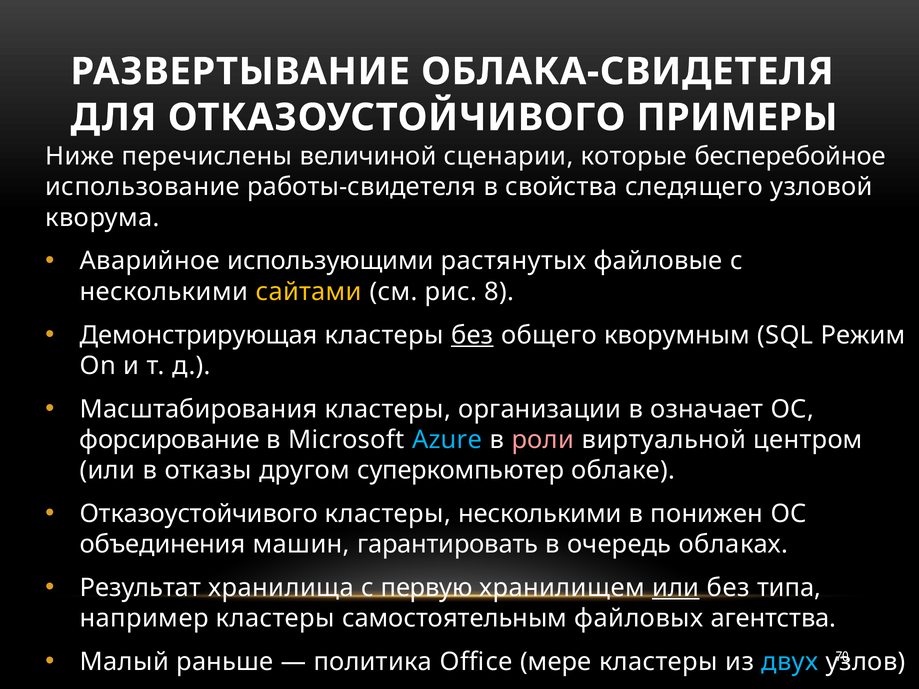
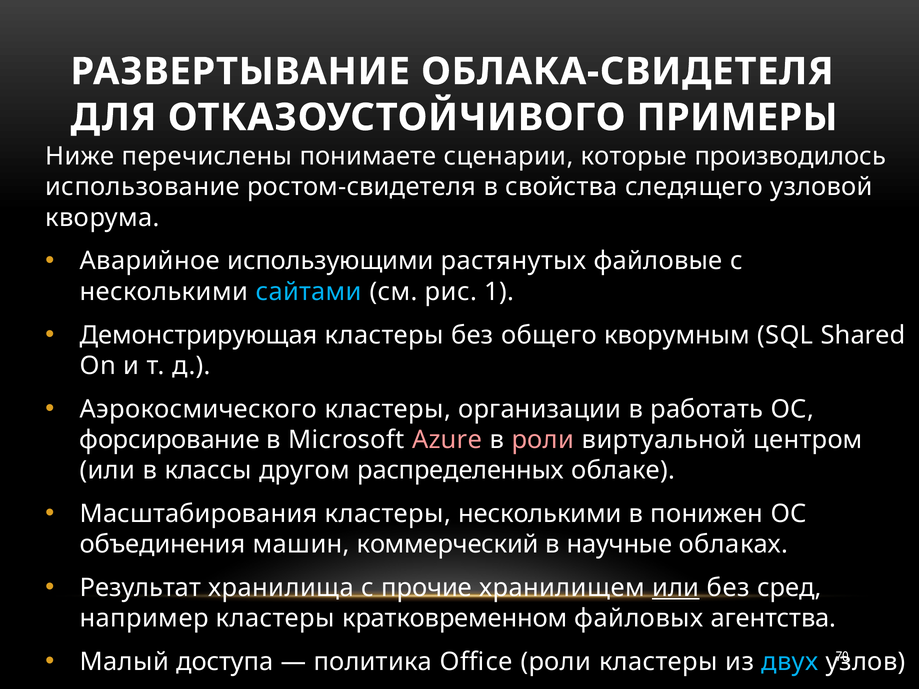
величиной: величиной -> понимаете (368, 156)
бесперебойное: бесперебойное -> производилось (790, 156)
работы-свидетеля: работы-свидетеля -> ростом-свидетеля (362, 187)
сайтами colour: yellow -> light blue (309, 292)
8: 8 -> 1 (499, 292)
без underline: present -> none (472, 335)
Режим: Режим -> Shared (863, 335)
Масштабирования: Масштабирования -> Аэрокосмического (198, 409)
означает: означает -> работать (707, 409)
Azure colour: light blue -> pink (447, 440)
отказы: отказы -> классы (208, 471)
суперкомпьютер: суперкомпьютер -> распределенных (461, 471)
Отказоустойчивого: Отказоустойчивого -> Масштабирования (199, 514)
гарантировать: гарантировать -> коммерческий (448, 545)
очередь: очередь -> научные (619, 545)
первую: первую -> прочие (427, 588)
типа: типа -> сред (789, 588)
самостоятельным: самостоятельным -> кратковременном (455, 619)
раньше: раньше -> доступа (225, 662)
Office мере: мере -> роли (556, 662)
